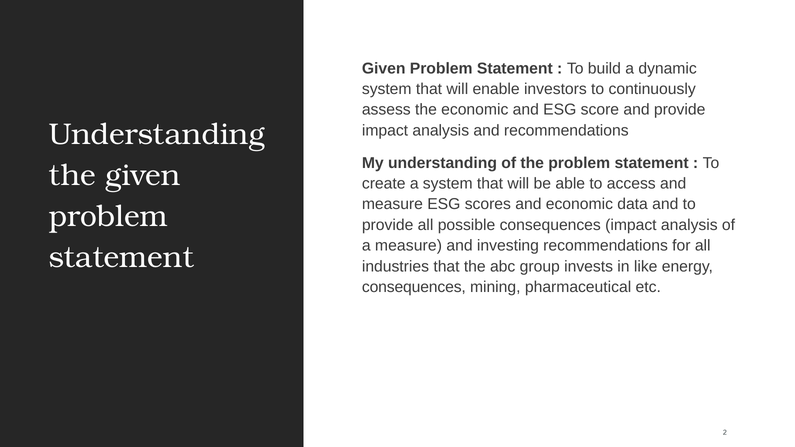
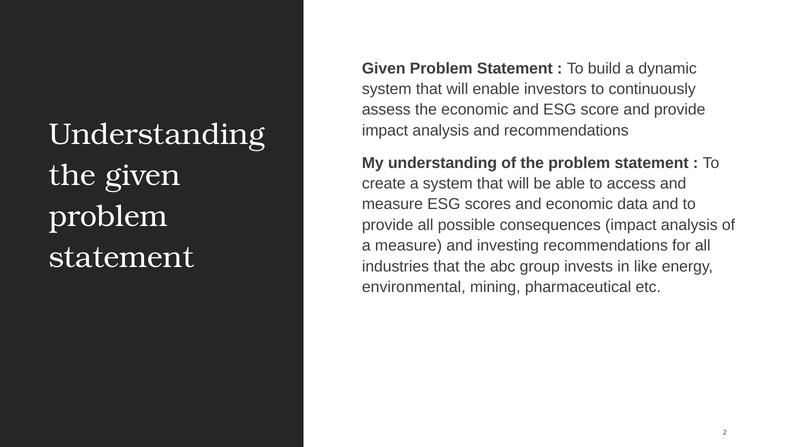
consequences: consequences -> environmental (414, 287)
